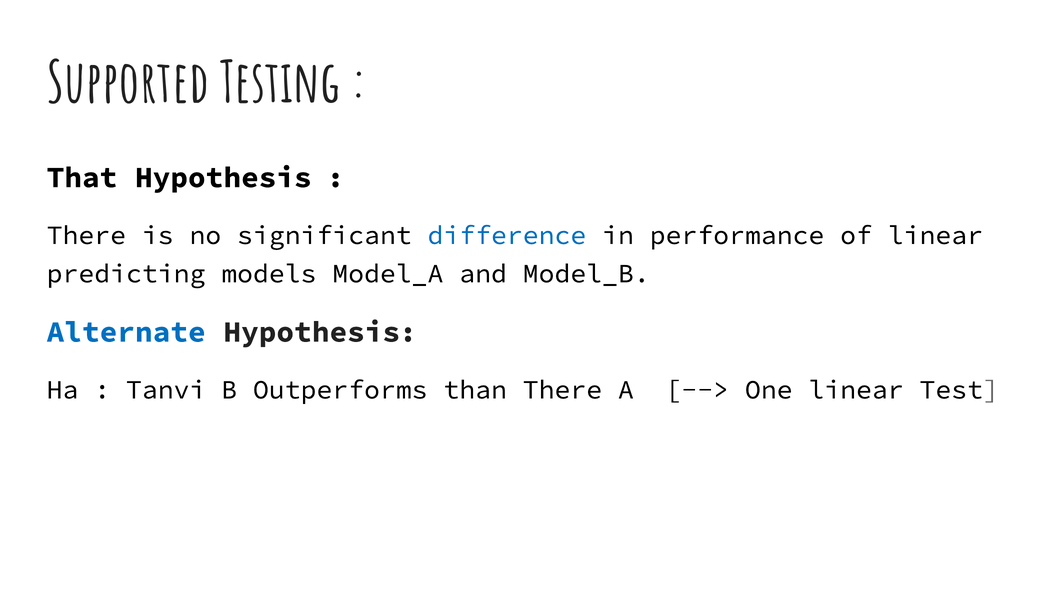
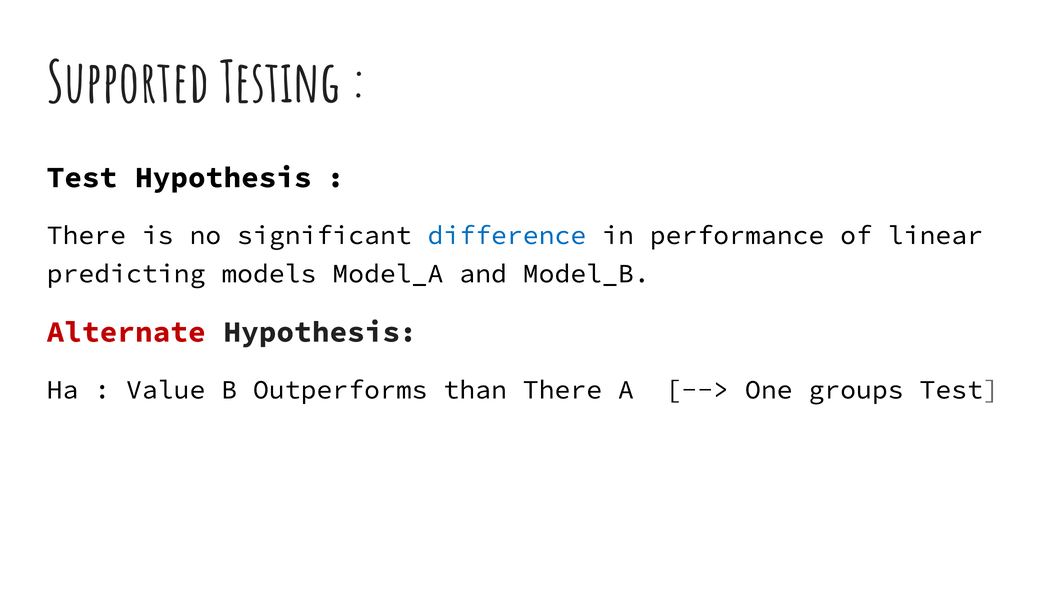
That: That -> Test (82, 177)
Alternate colour: blue -> red (126, 332)
Tanvi: Tanvi -> Value (166, 390)
One linear: linear -> groups (856, 390)
